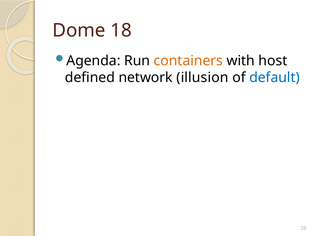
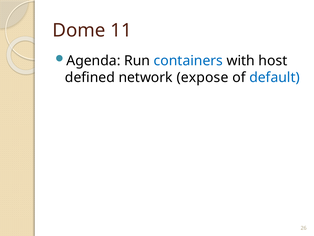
18: 18 -> 11 (121, 30)
containers colour: orange -> blue (188, 61)
illusion: illusion -> expose (202, 77)
